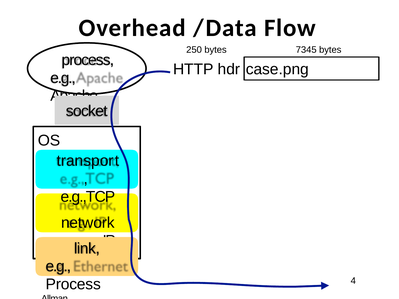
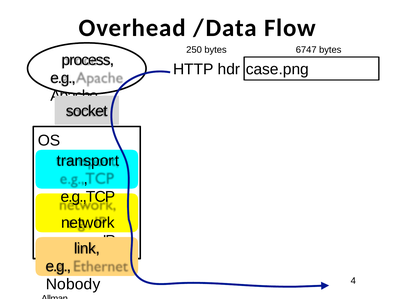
7345: 7345 -> 6747 (306, 50)
Process: Process -> Nobody (73, 284)
